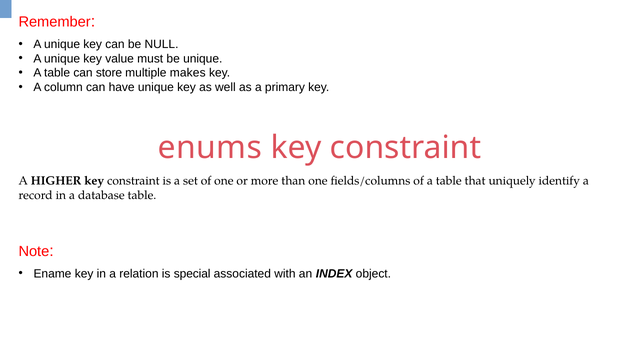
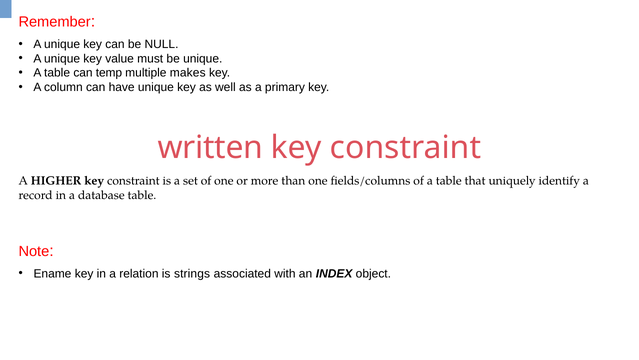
store: store -> temp (109, 73)
enums: enums -> written (210, 148)
special: special -> strings (192, 273)
